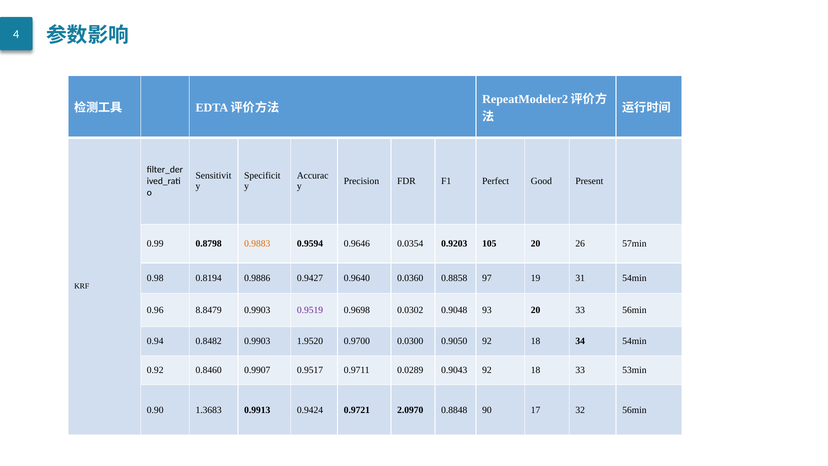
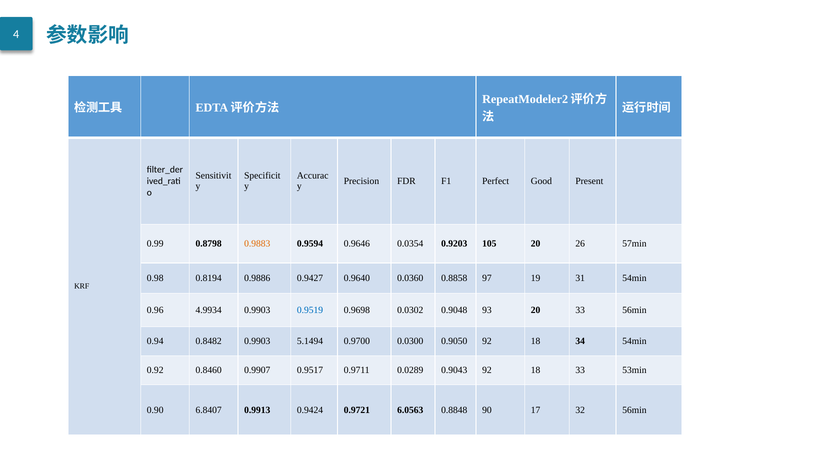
8.8479: 8.8479 -> 4.9934 (209, 310)
0.9519 colour: purple -> blue (310, 310)
1.9520: 1.9520 -> 5.1494 (310, 341)
1.3683: 1.3683 -> 6.8407 (209, 410)
2.0970: 2.0970 -> 6.0563 (410, 410)
